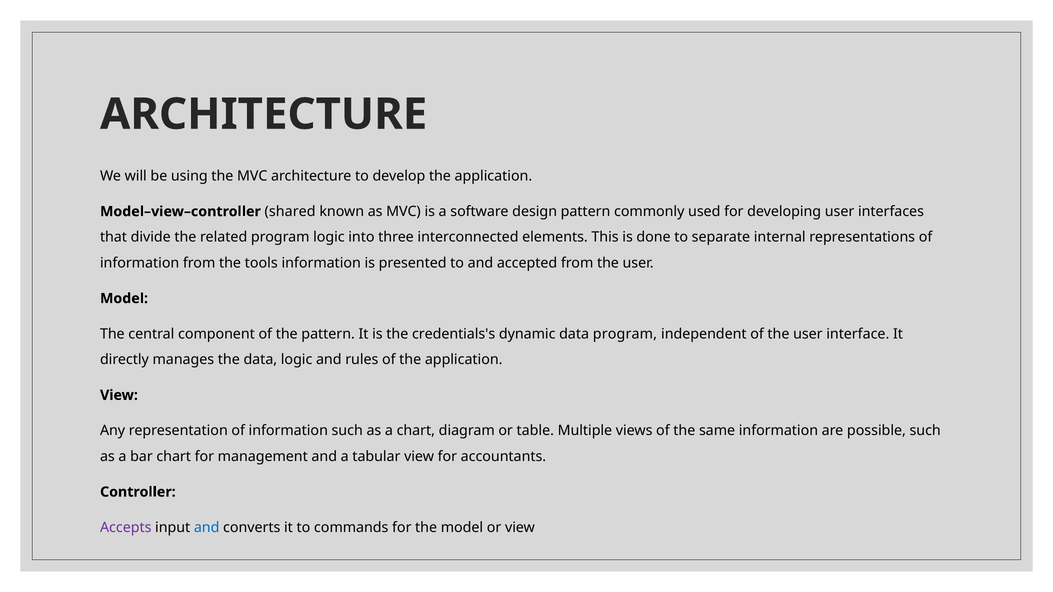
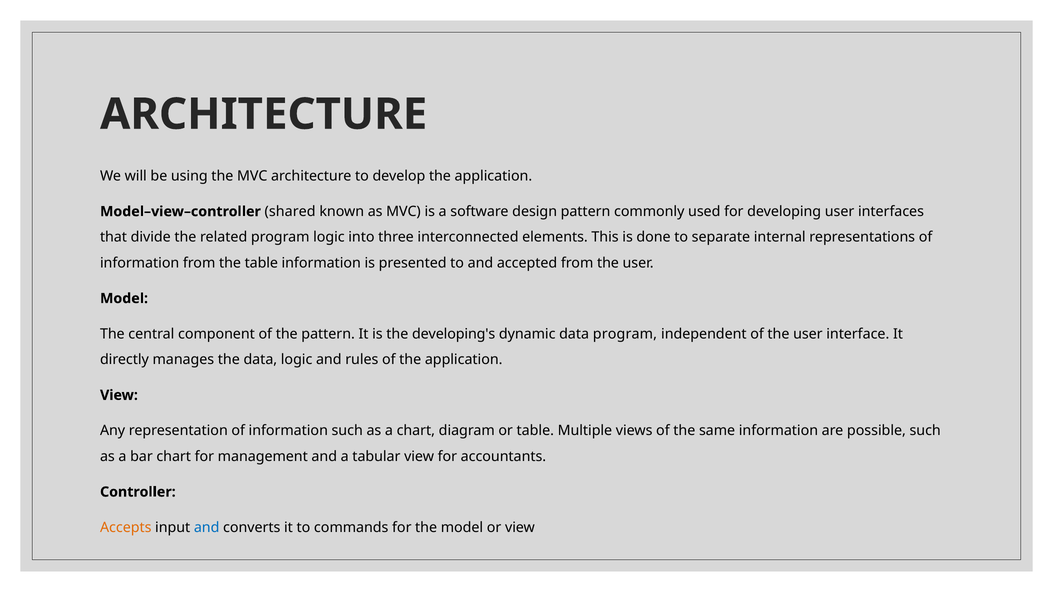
the tools: tools -> table (261, 263)
credentials's: credentials's -> developing's (454, 334)
Accepts colour: purple -> orange (126, 528)
